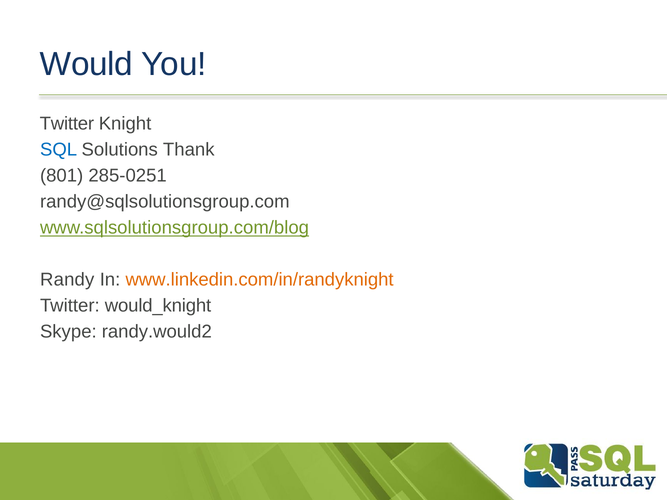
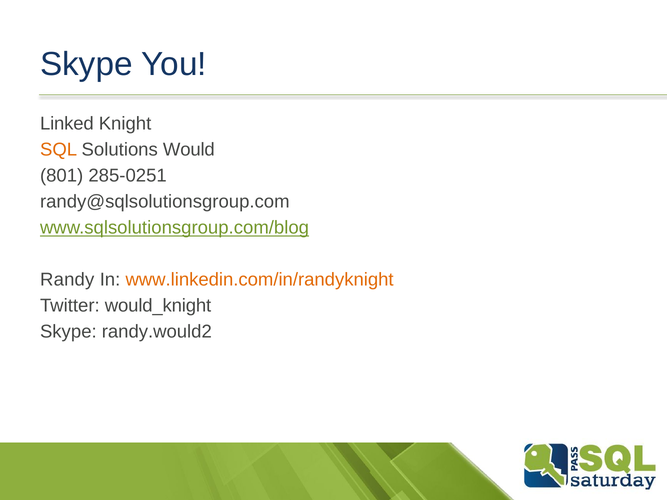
Would: Would -> Skype (86, 64)
Twitter: Twitter -> Linked (67, 124)
SQL colour: blue -> orange (59, 150)
Thank: Thank -> Would (189, 150)
